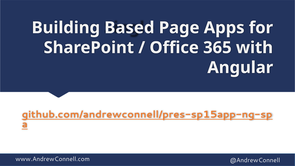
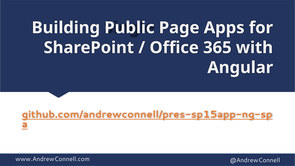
Based: Based -> Public (129, 28)
